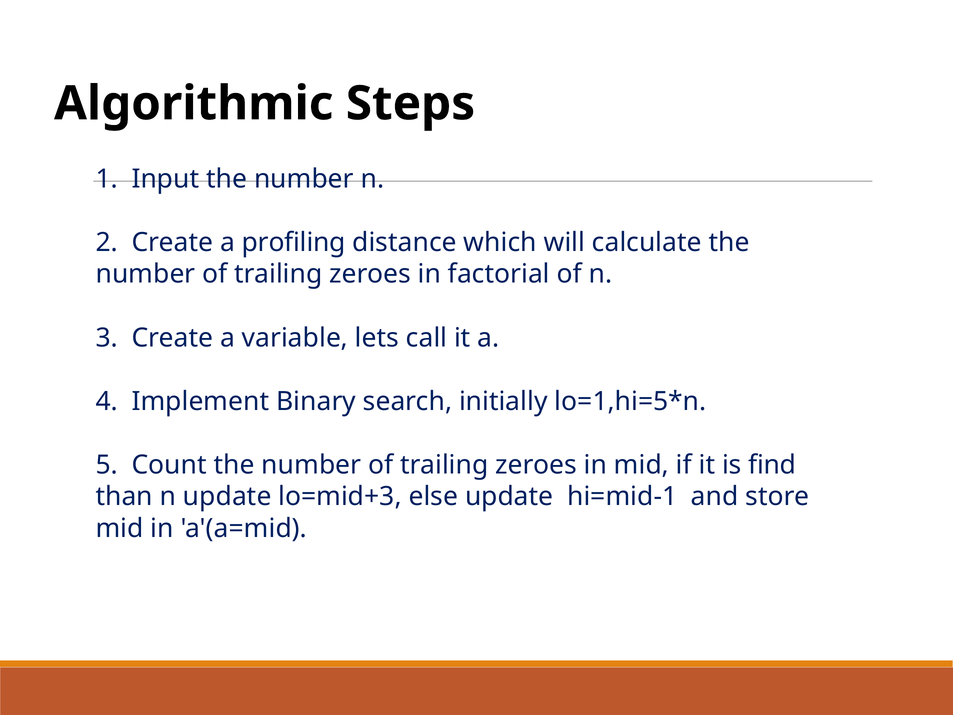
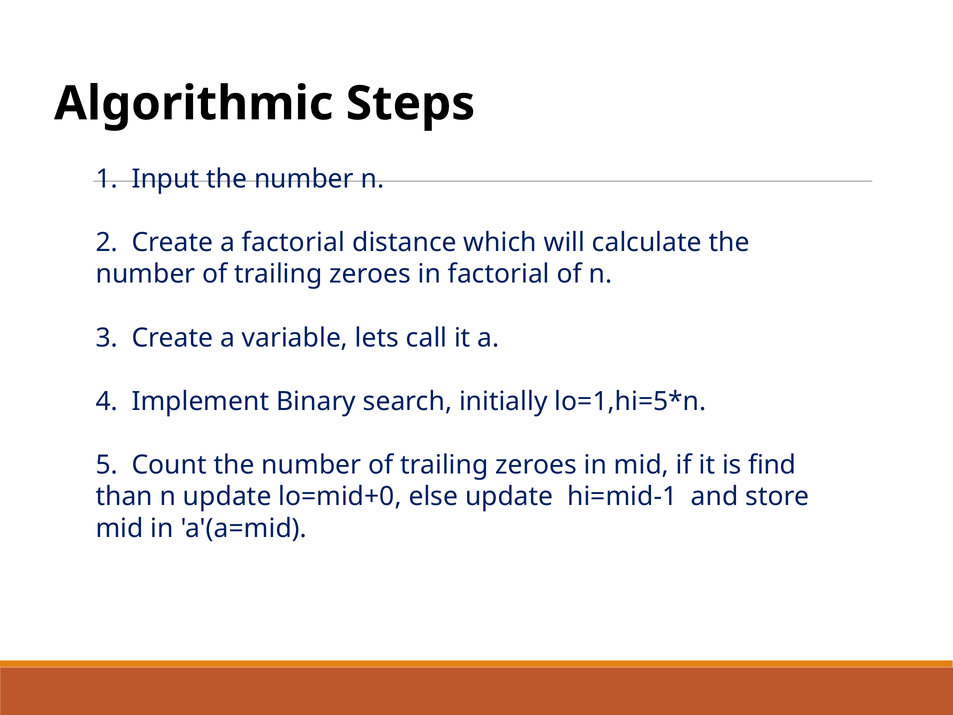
a profiling: profiling -> factorial (294, 242)
lo=mid+3: lo=mid+3 -> lo=mid+0 (340, 497)
